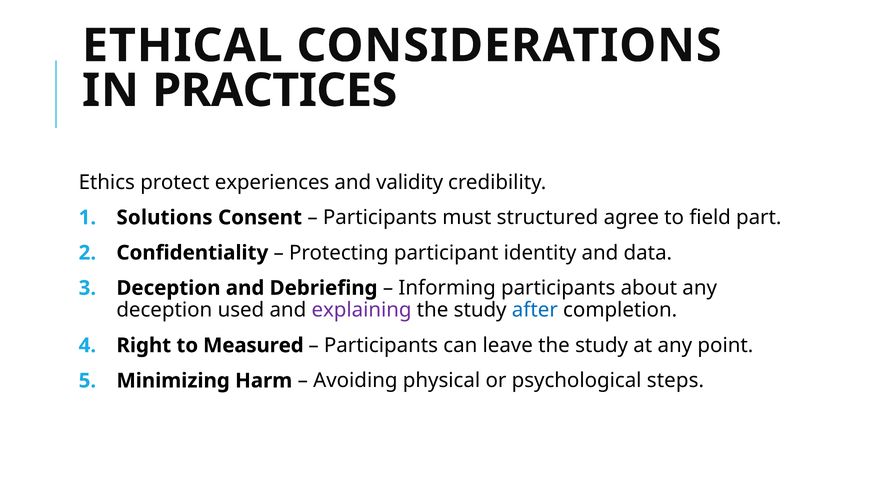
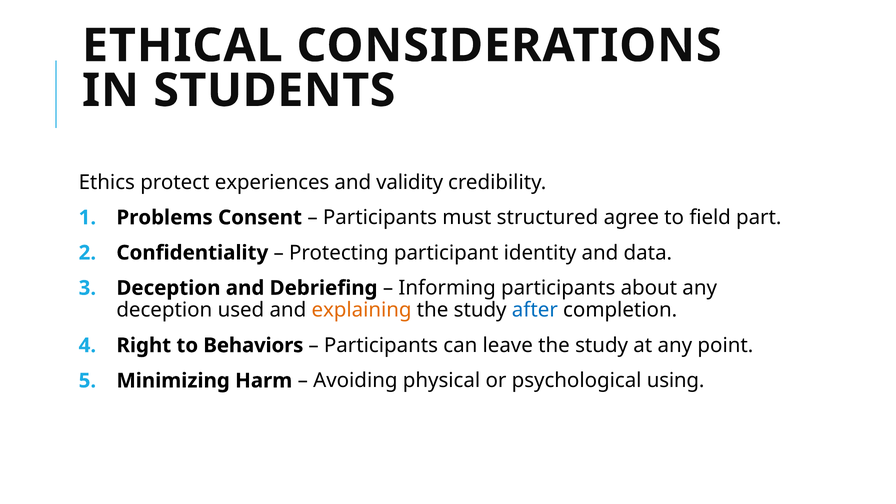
PRACTICES: PRACTICES -> STUDENTS (274, 91)
Solutions: Solutions -> Problems (165, 218)
explaining colour: purple -> orange (362, 310)
Measured: Measured -> Behaviors (253, 345)
steps: steps -> using (676, 381)
